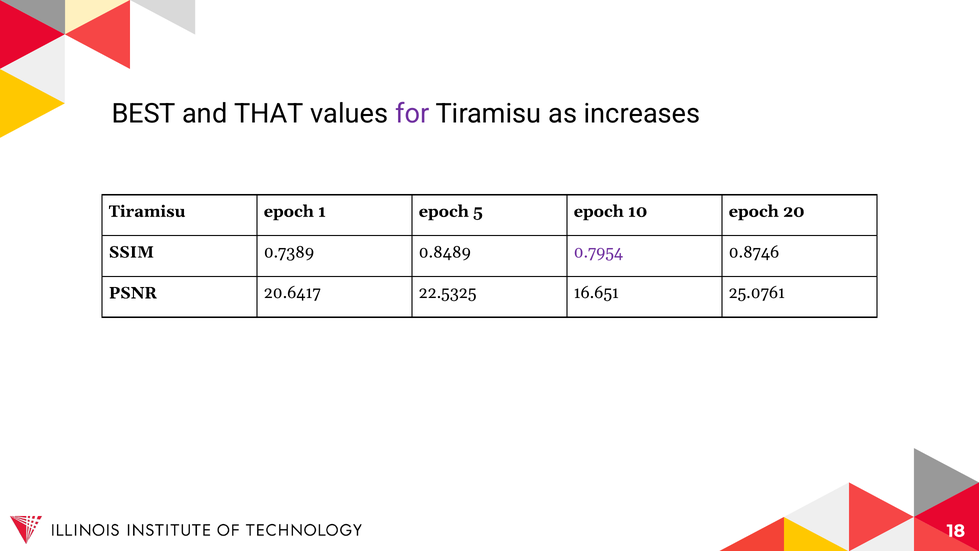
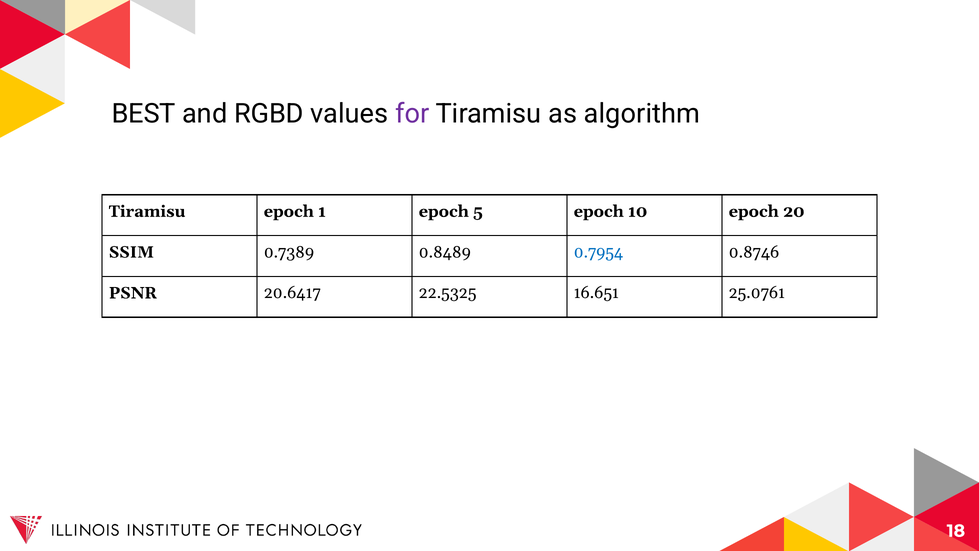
THAT: THAT -> RGBD (269, 114)
increases: increases -> algorithm (642, 114)
0.7954 colour: purple -> blue (598, 252)
